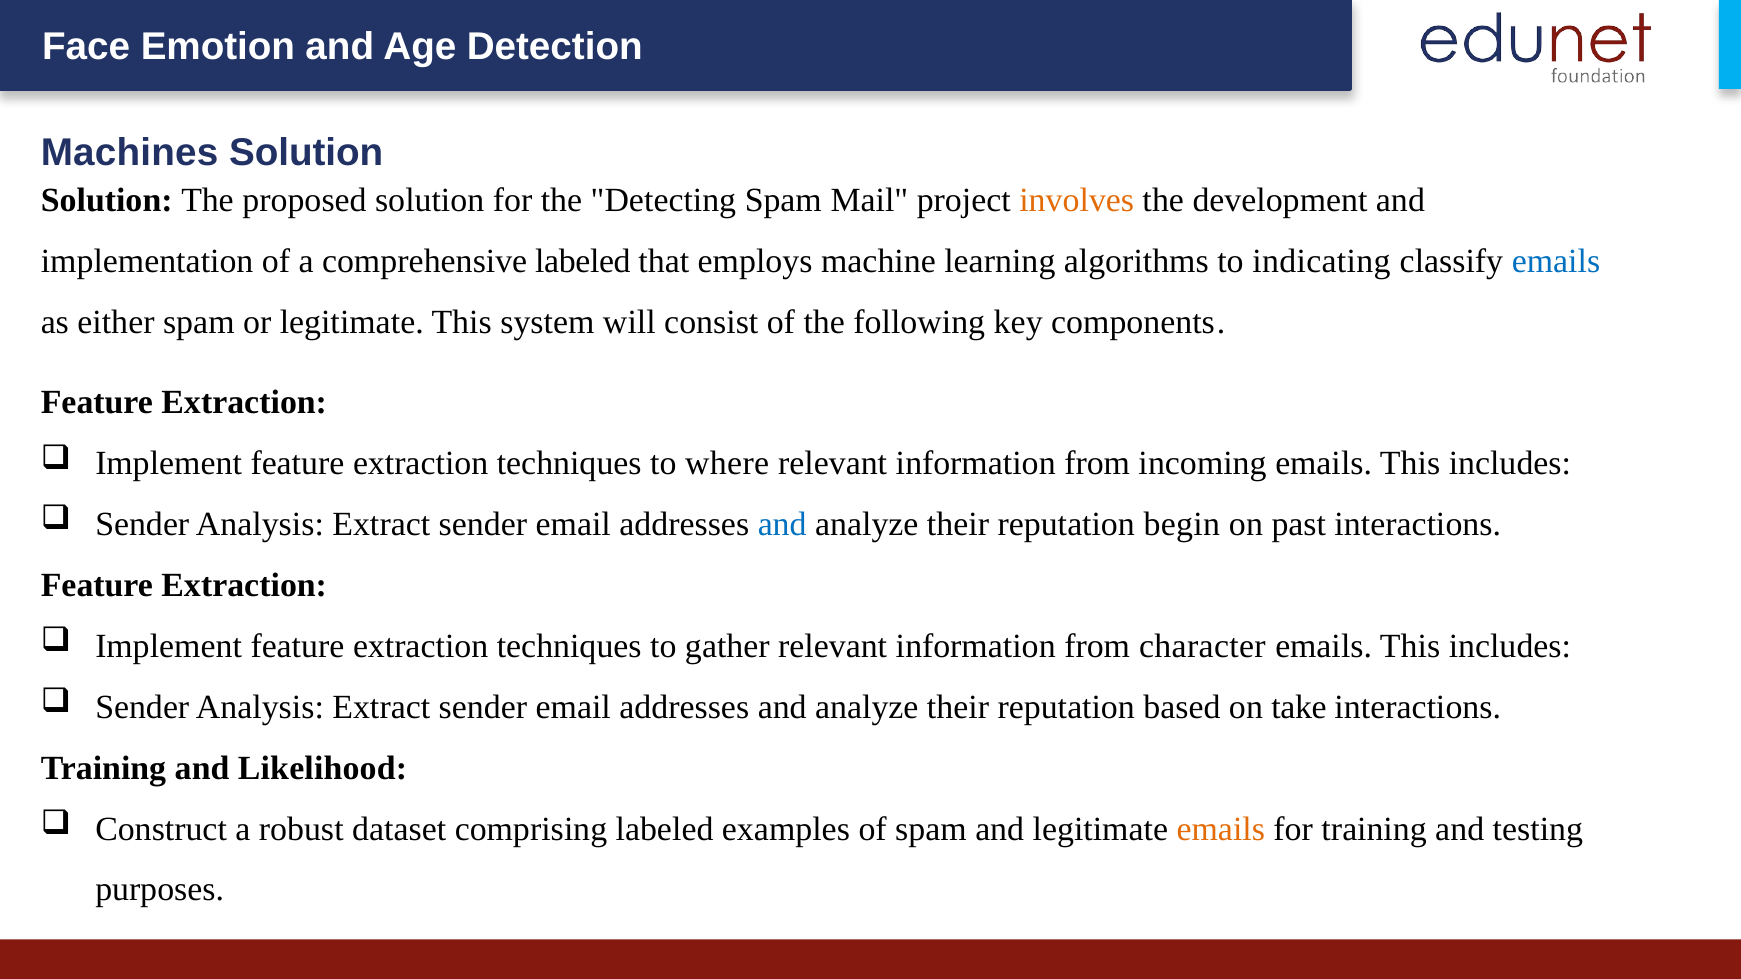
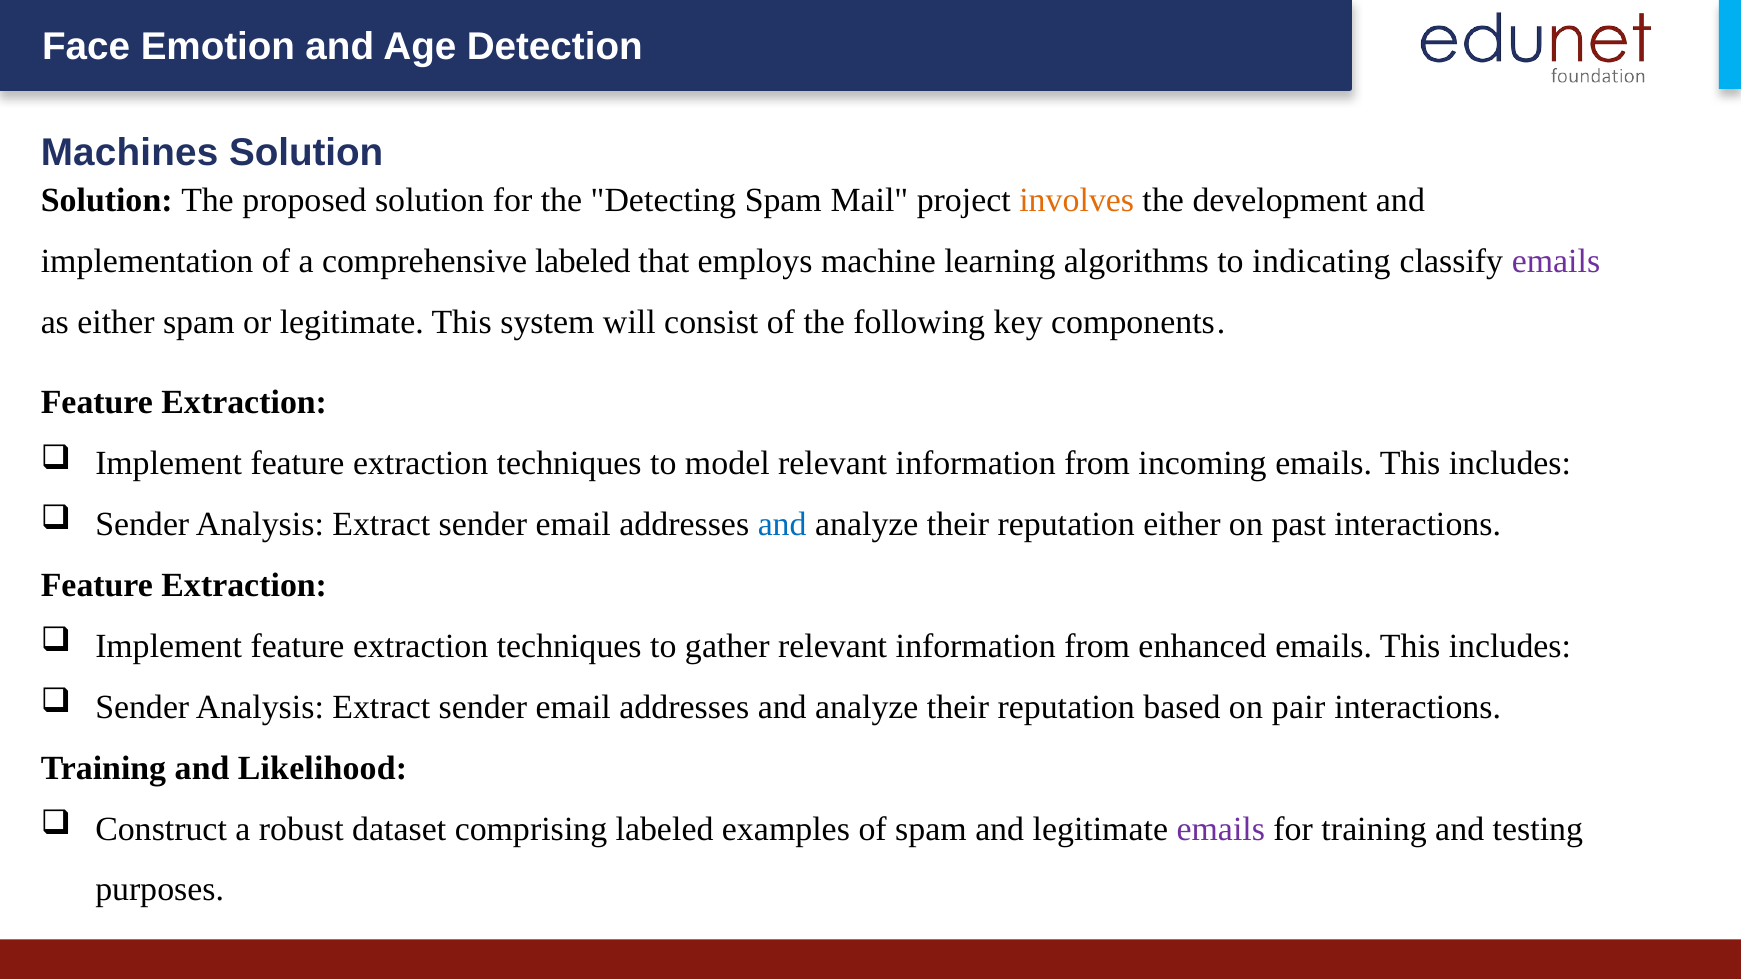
emails colour: blue -> purple (1556, 261)
where: where -> model (727, 464)
reputation begin: begin -> either (1182, 524)
character: character -> enhanced (1203, 646)
take: take -> pair (1299, 707)
emails colour: orange -> purple (1221, 829)
